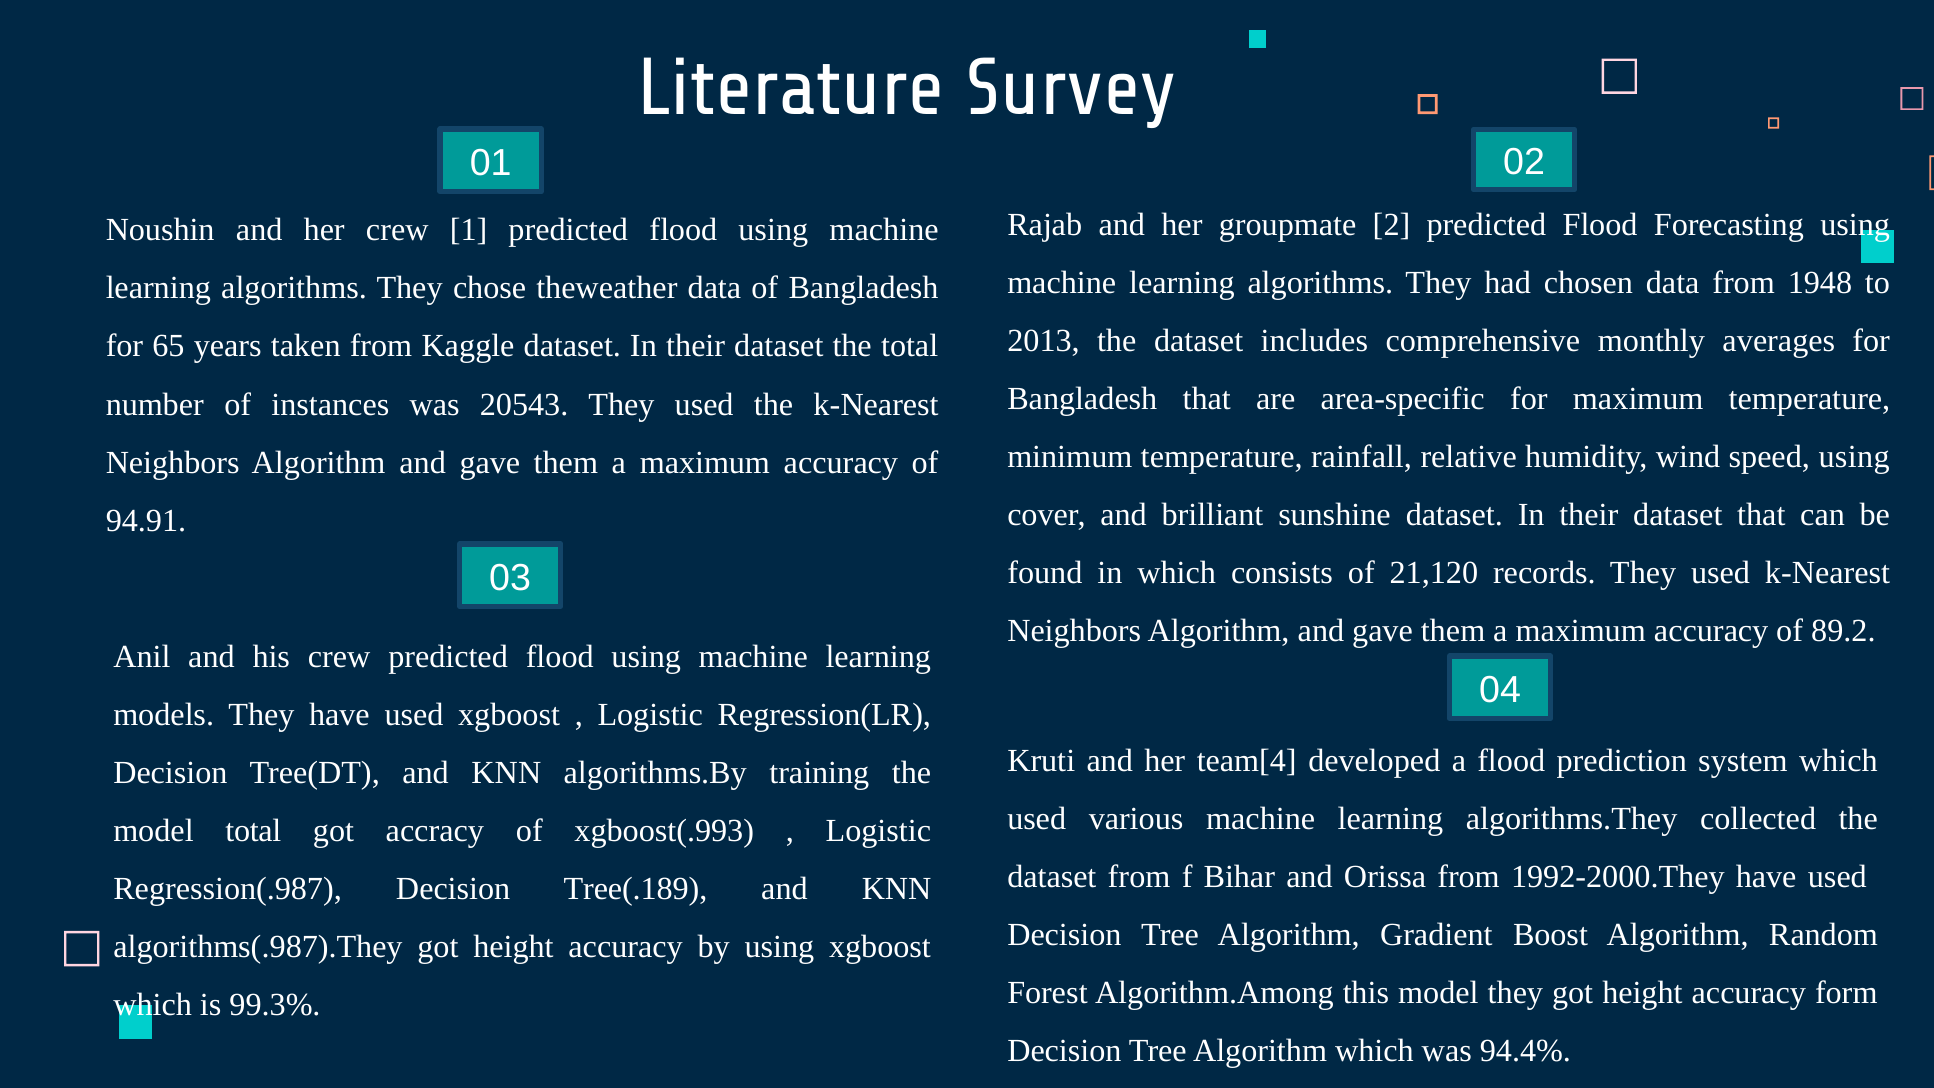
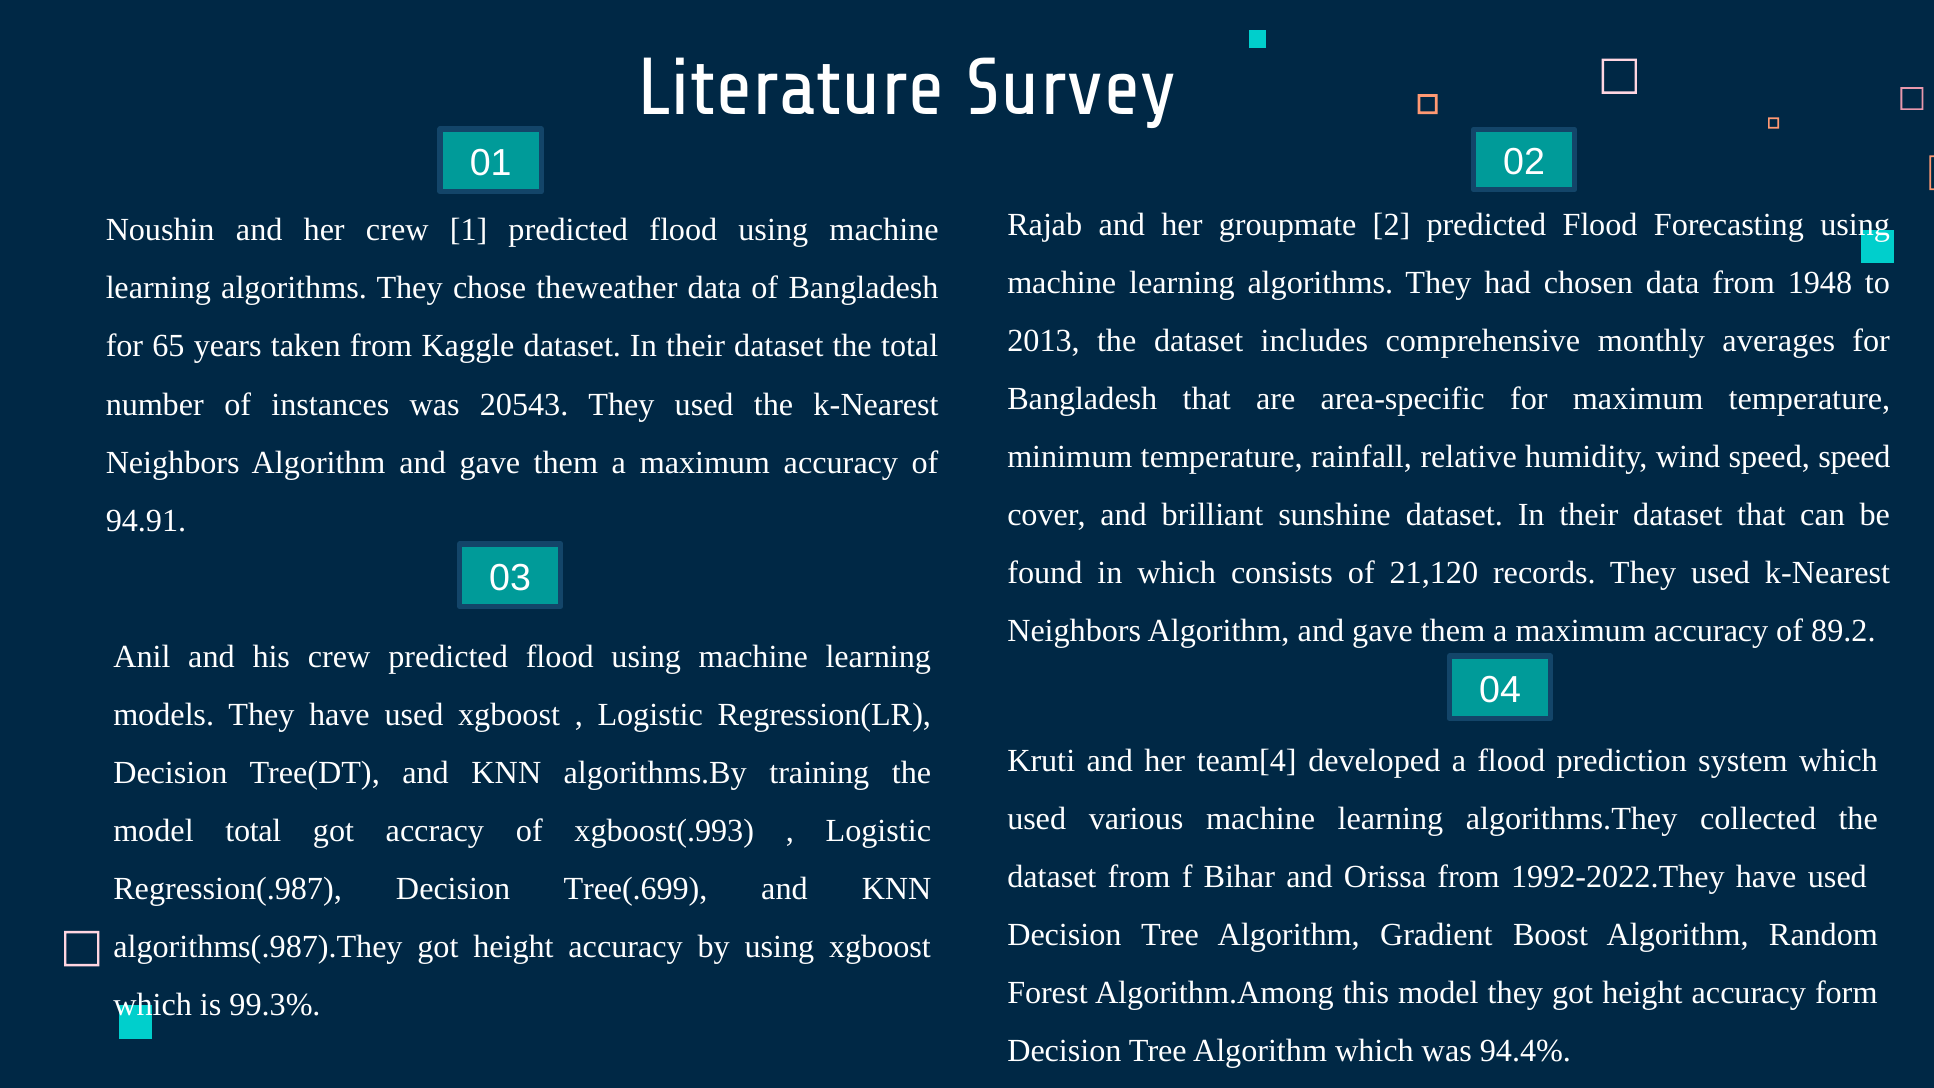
speed using: using -> speed (1854, 457)
1992-2000.They: 1992-2000.They -> 1992-2022.They (1618, 877)
Tree(.189: Tree(.189 -> Tree(.699 (635, 889)
